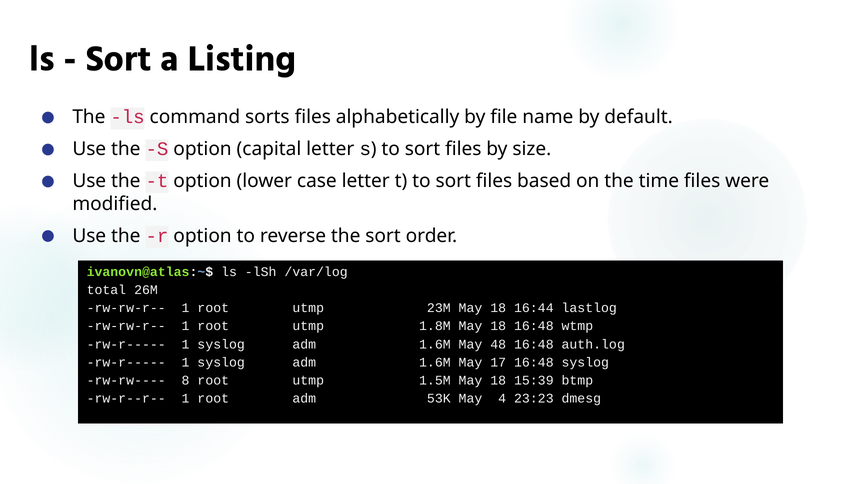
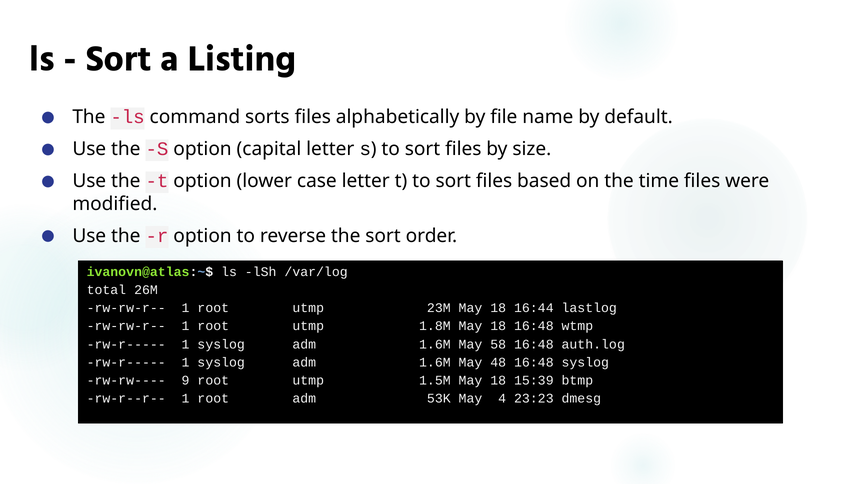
48: 48 -> 58 (498, 344)
17: 17 -> 48 (498, 363)
8: 8 -> 9 (186, 381)
